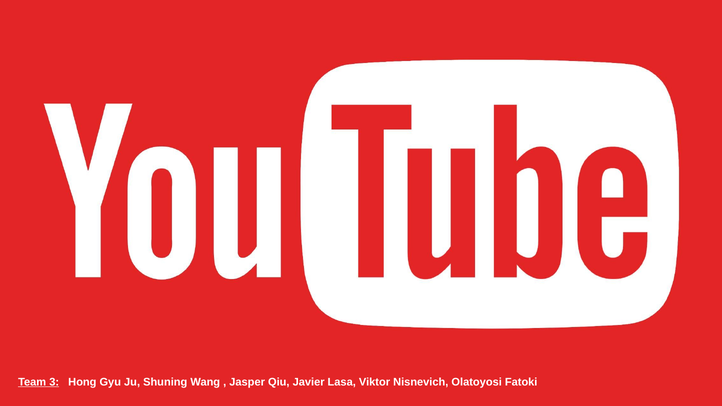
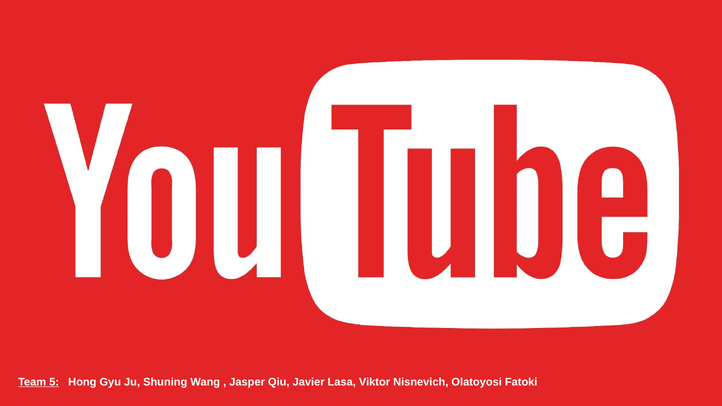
3: 3 -> 5 (54, 382)
